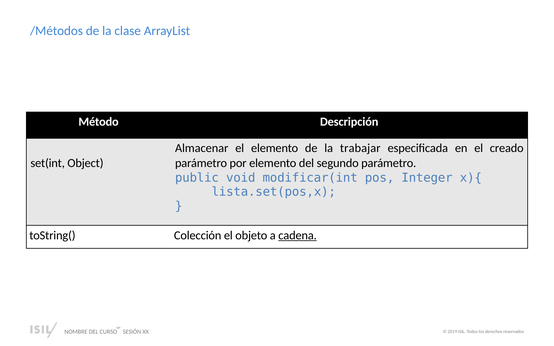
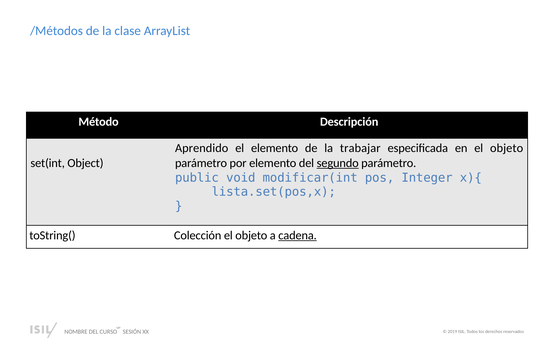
Almacenar: Almacenar -> Aprendido (202, 148)
en el creado: creado -> objeto (507, 148)
segundo underline: none -> present (338, 163)
